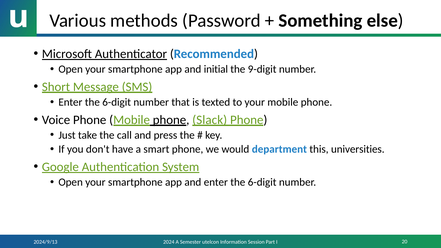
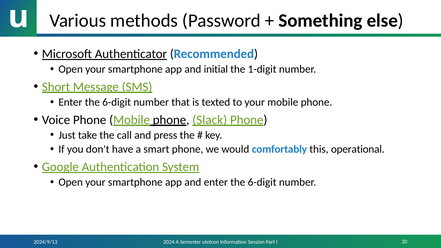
9-digit: 9-digit -> 1-digit (262, 69)
department: department -> comfortably (279, 149)
universities: universities -> operational (358, 149)
